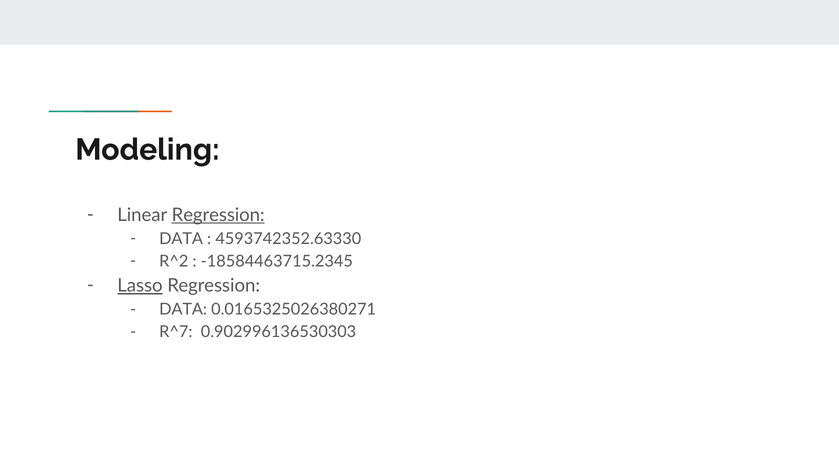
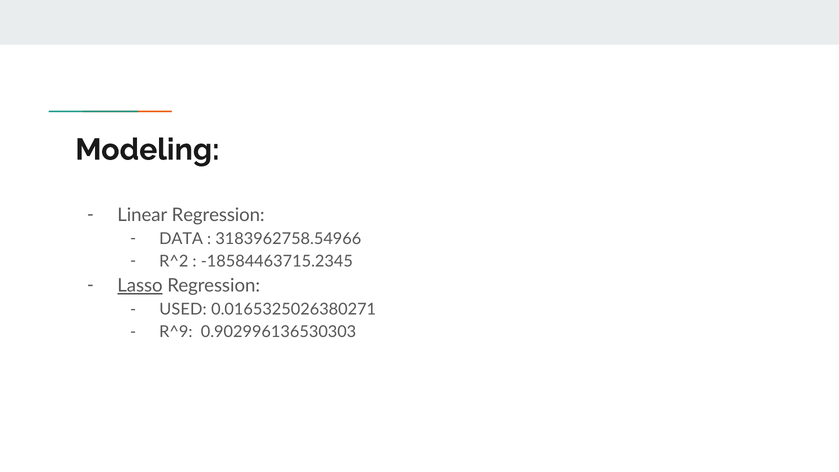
Regression underline: present -> none (218, 215)
4593742352.63330: 4593742352.63330 -> 3183962758.54966 (288, 239)
DATA: DATA -> USED (183, 309)
R^7: R^7 -> R^9 (176, 332)
